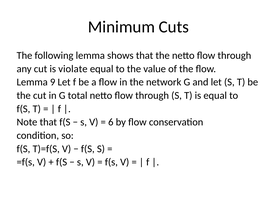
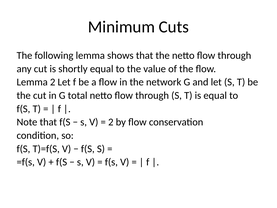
violate: violate -> shortly (73, 69)
Lemma 9: 9 -> 2 (53, 82)
6: 6 -> 2 (111, 122)
